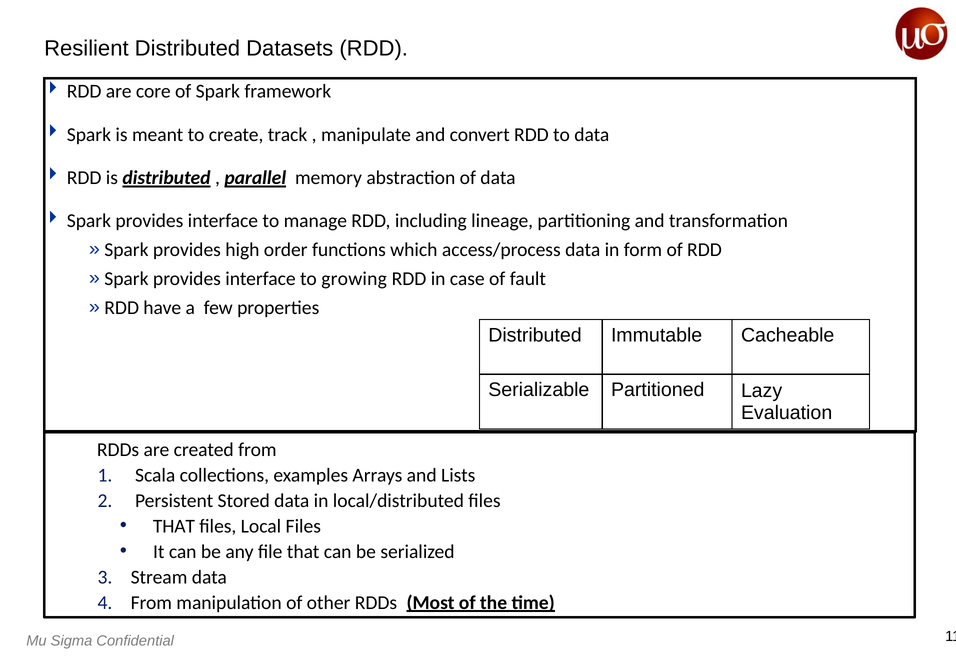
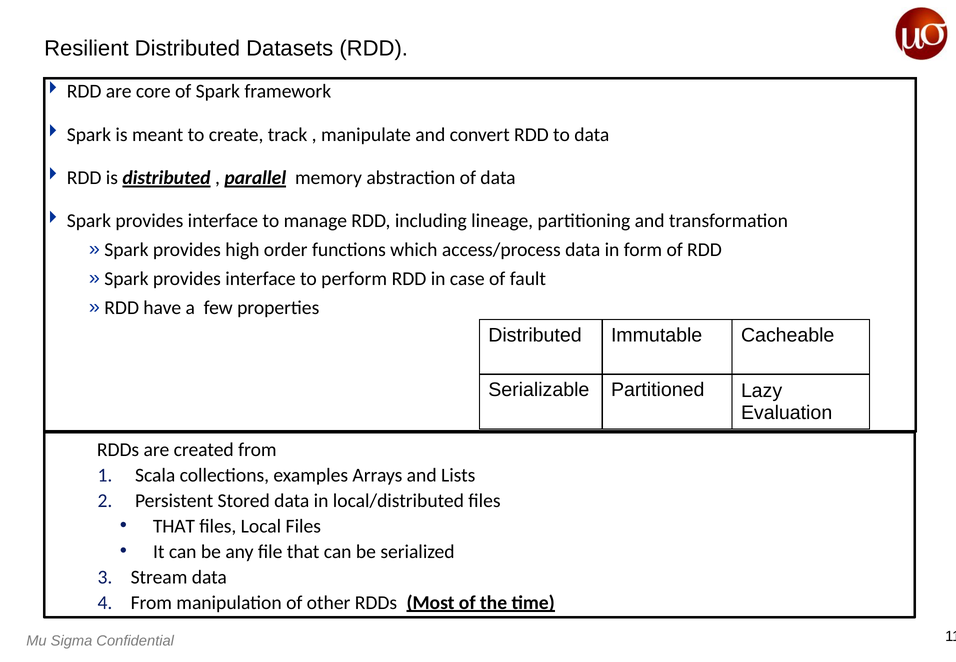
growing: growing -> perform (354, 279)
